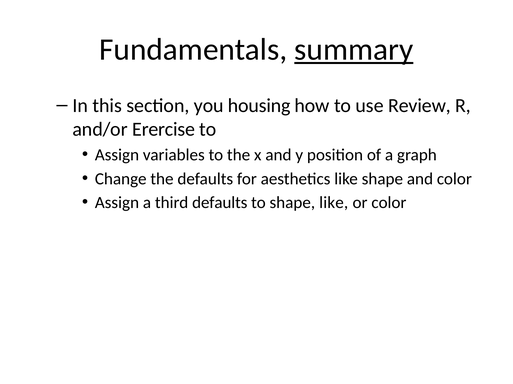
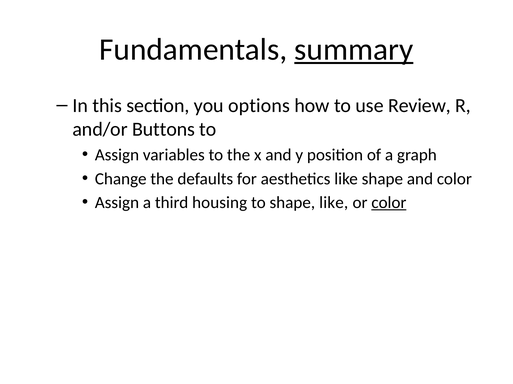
housing: housing -> options (259, 106)
Erercise: Erercise -> Buttons (164, 130)
third defaults: defaults -> housing (220, 203)
color underline: none -> present (389, 203)
